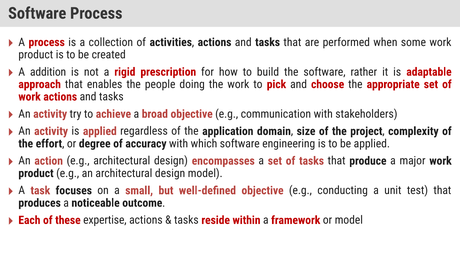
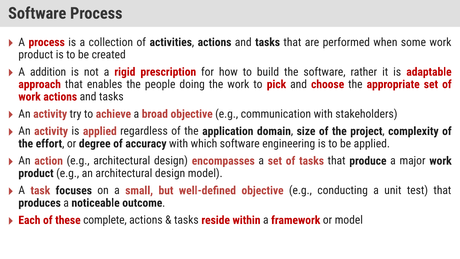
expertise: expertise -> complete (105, 220)
